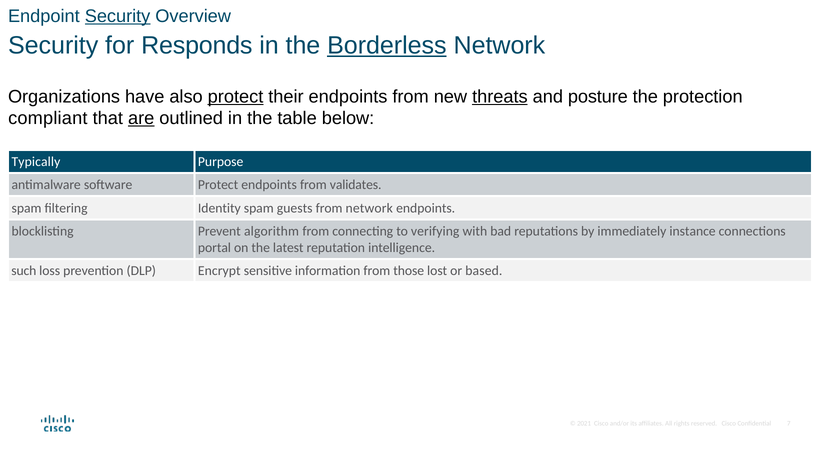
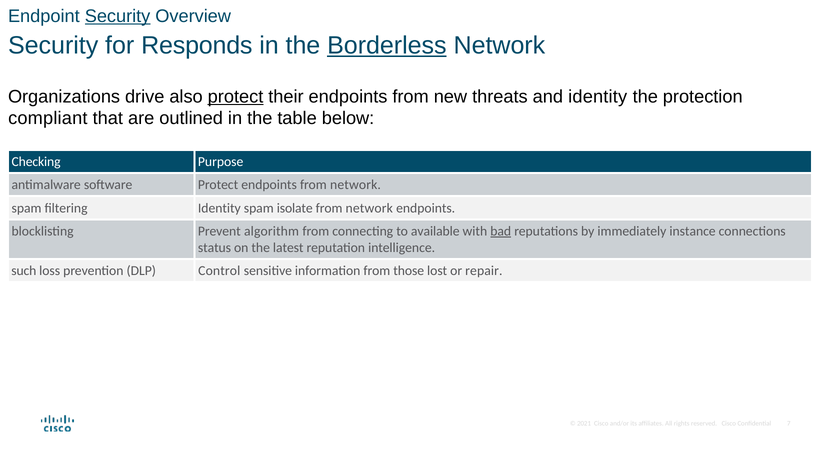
have: have -> drive (145, 97)
threats underline: present -> none (500, 97)
and posture: posture -> identity (598, 97)
are underline: present -> none (141, 118)
Typically: Typically -> Checking (36, 162)
endpoints from validates: validates -> network (356, 185)
guests: guests -> isolate (295, 208)
verifying: verifying -> available (435, 231)
bad underline: none -> present (501, 231)
portal: portal -> status (214, 248)
Encrypt: Encrypt -> Control (219, 271)
based: based -> repair (484, 271)
